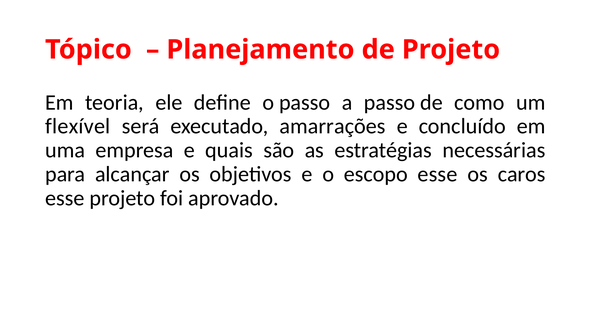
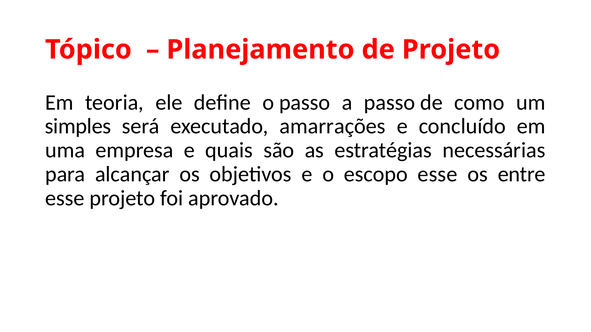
flexível: flexível -> simples (78, 126)
caros: caros -> entre (522, 174)
